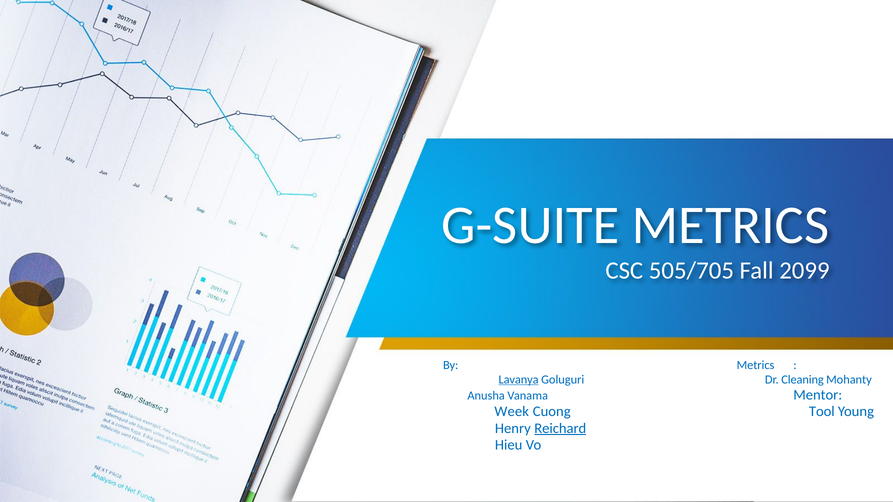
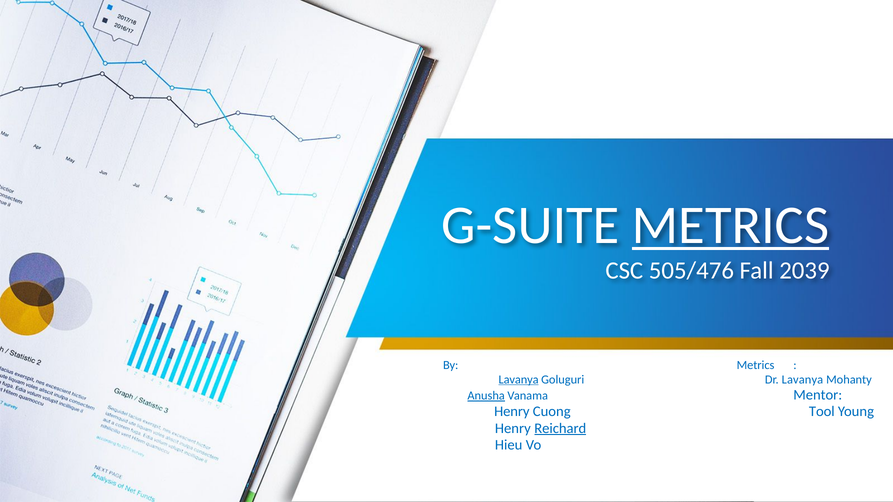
METRICS underline: none -> present (730, 225)
505/705: 505/705 -> 505/476 (691, 271)
2099: 2099 -> 2039 (804, 271)
Dr Cleaning: Cleaning -> Lavanya (802, 380)
Anusha underline: none -> present (486, 396)
Week: Week -> Henry (512, 412)
